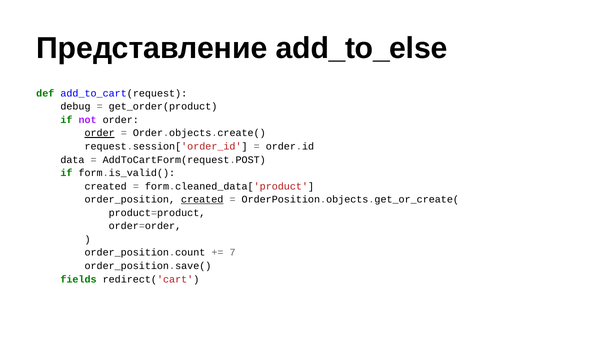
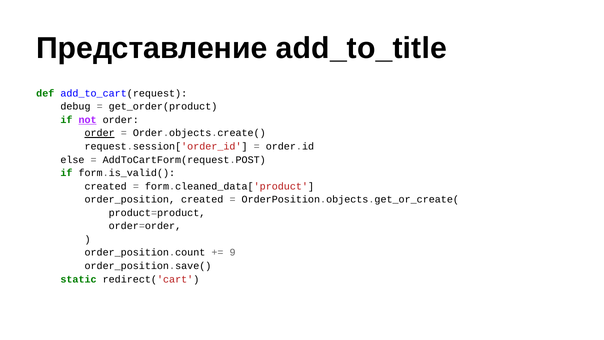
add_to_else: add_to_else -> add_to_title (361, 48)
not underline: none -> present (88, 120)
data: data -> else (72, 160)
created underline: present -> none (202, 199)
7: 7 -> 9 (233, 252)
fields: fields -> static (79, 279)
